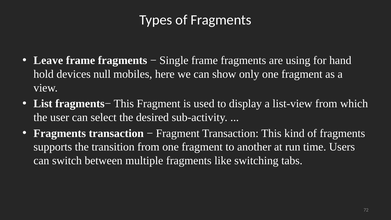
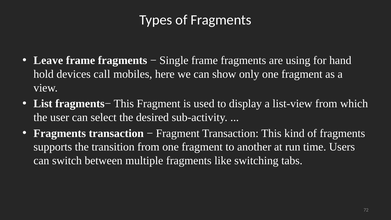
null: null -> call (102, 74)
